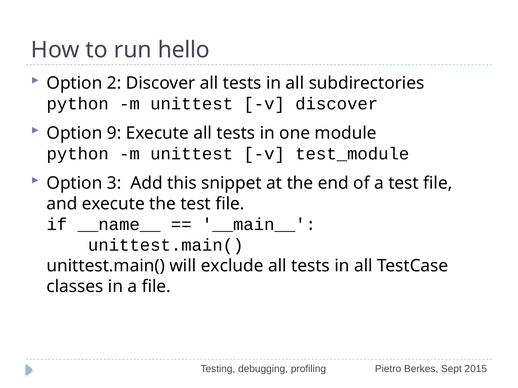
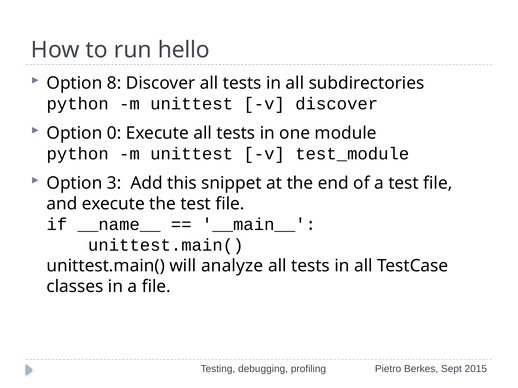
2: 2 -> 8 (114, 83)
9: 9 -> 0 (114, 133)
exclude: exclude -> analyze (232, 266)
